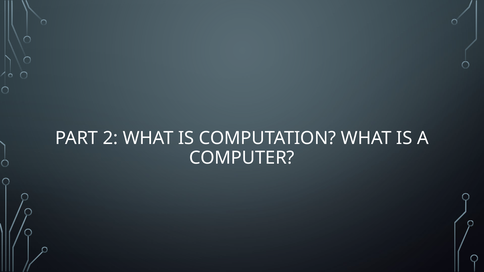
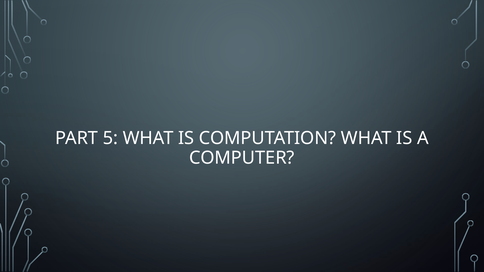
2: 2 -> 5 (110, 138)
